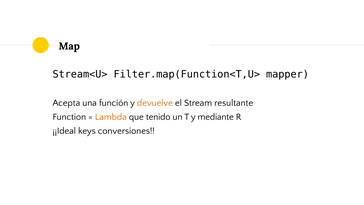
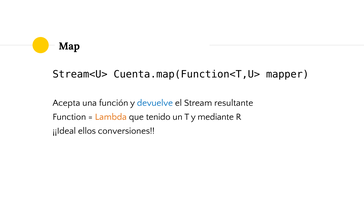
Filter.map(Function<T,U>: Filter.map(Function<T,U> -> Cuenta.map(Function<T,U> (187, 74)
devuelve colour: orange -> blue (155, 103)
keys: keys -> ellos (87, 131)
